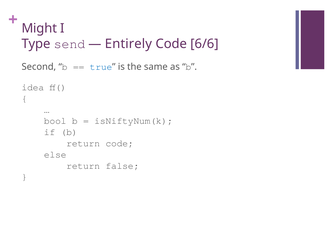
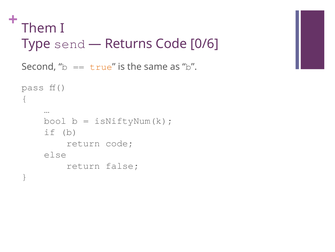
Might: Might -> Them (39, 28)
Entirely: Entirely -> Returns (129, 44)
6/6: 6/6 -> 0/6 (204, 44)
true colour: blue -> orange (101, 67)
idea: idea -> pass (33, 87)
